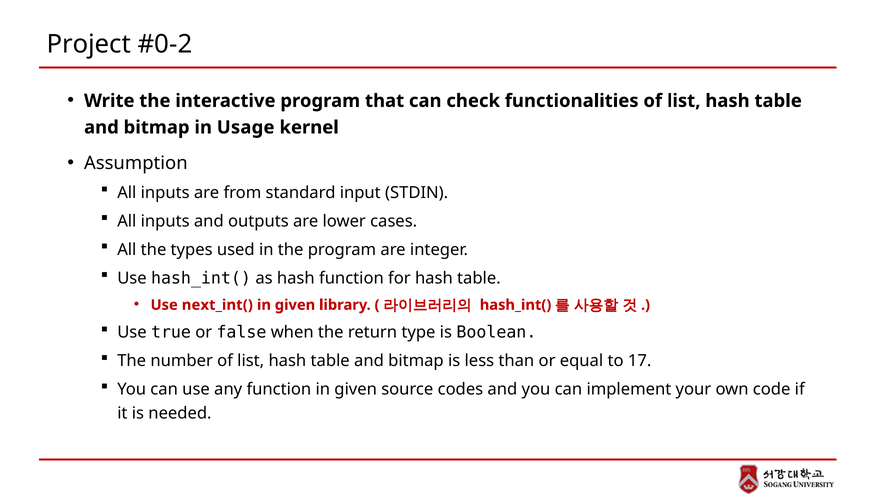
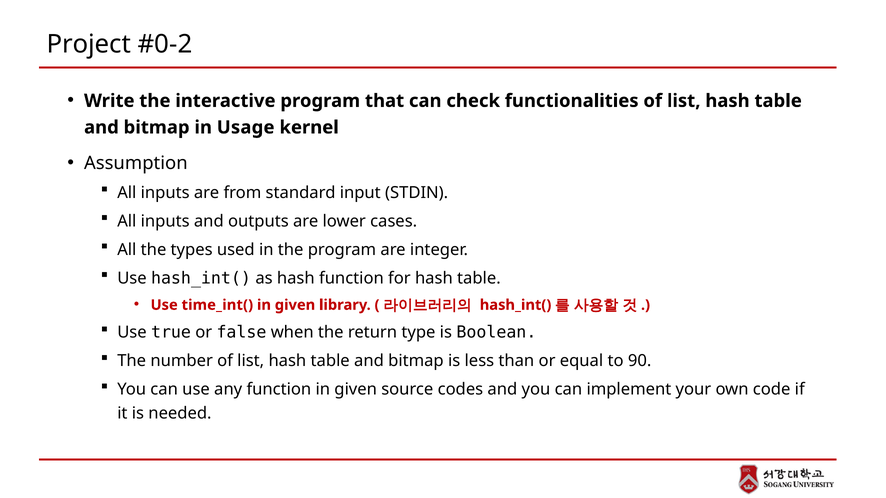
next_int(: next_int( -> time_int( (217, 305)
17: 17 -> 90 (640, 361)
